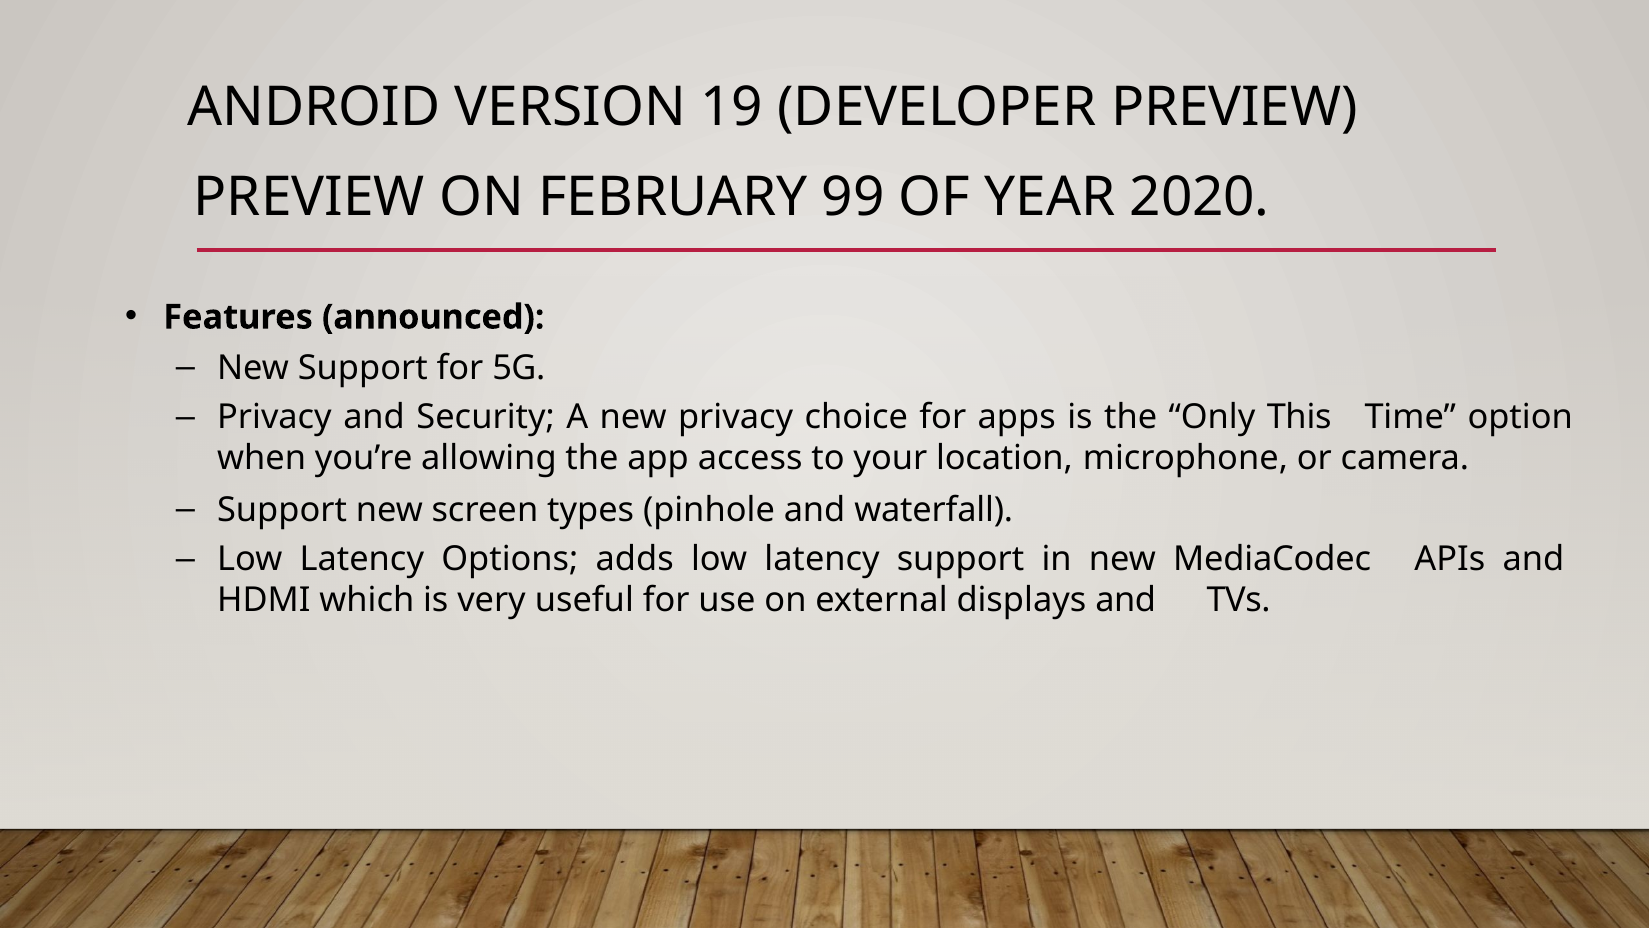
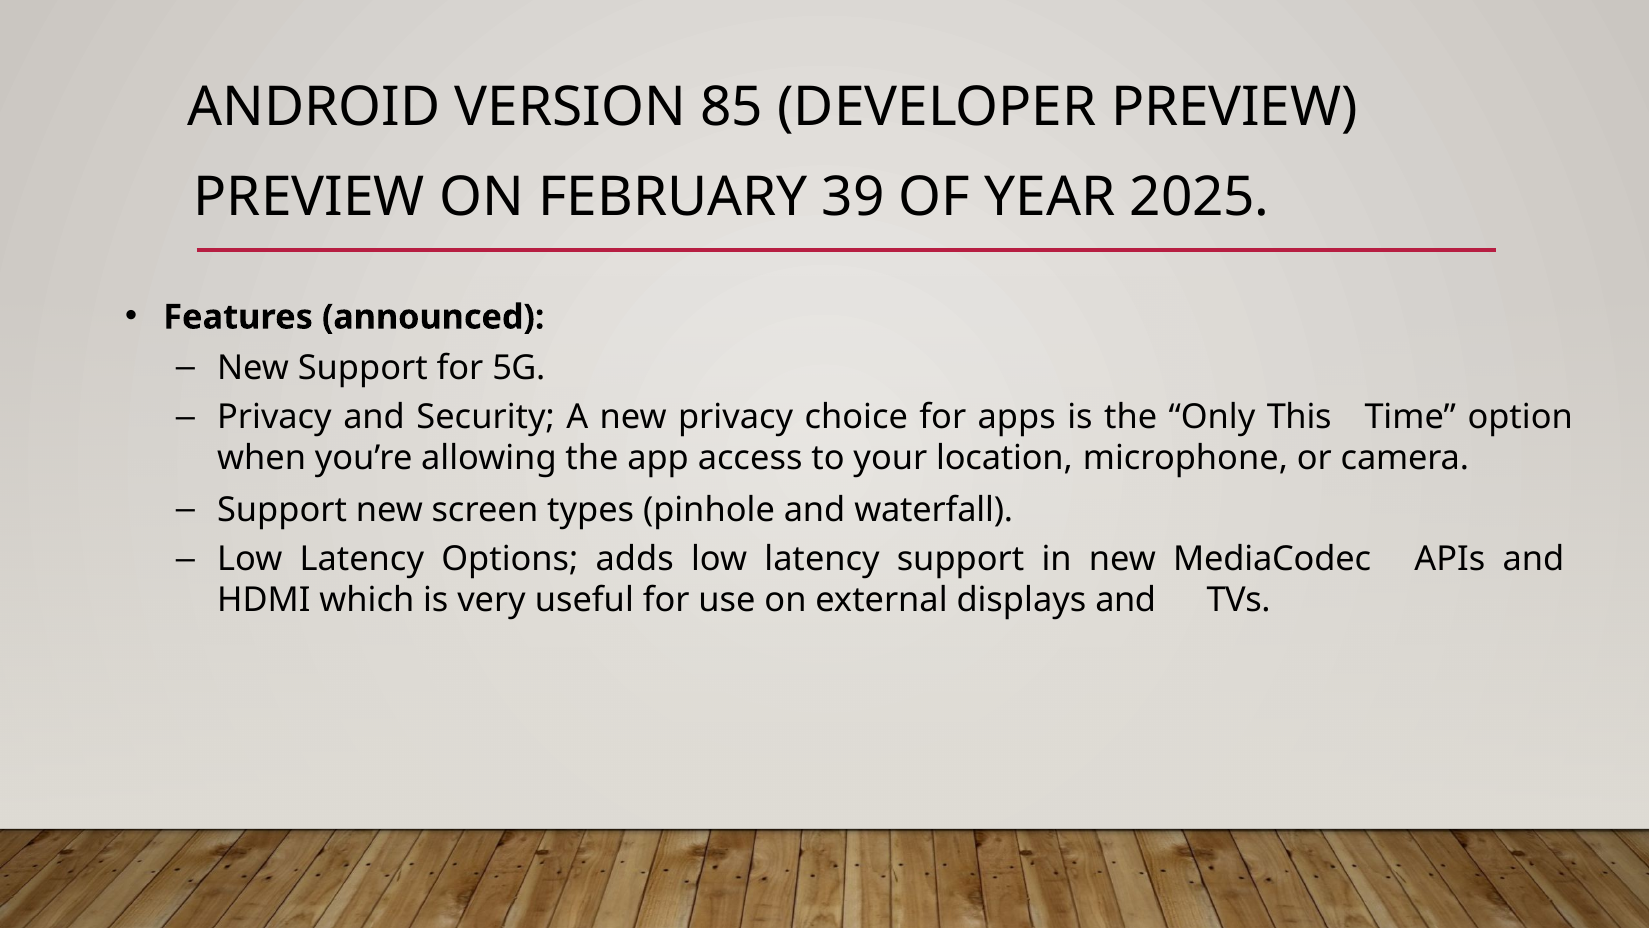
19: 19 -> 85 (732, 107)
99: 99 -> 39 (853, 197)
2020: 2020 -> 2025 (1200, 197)
